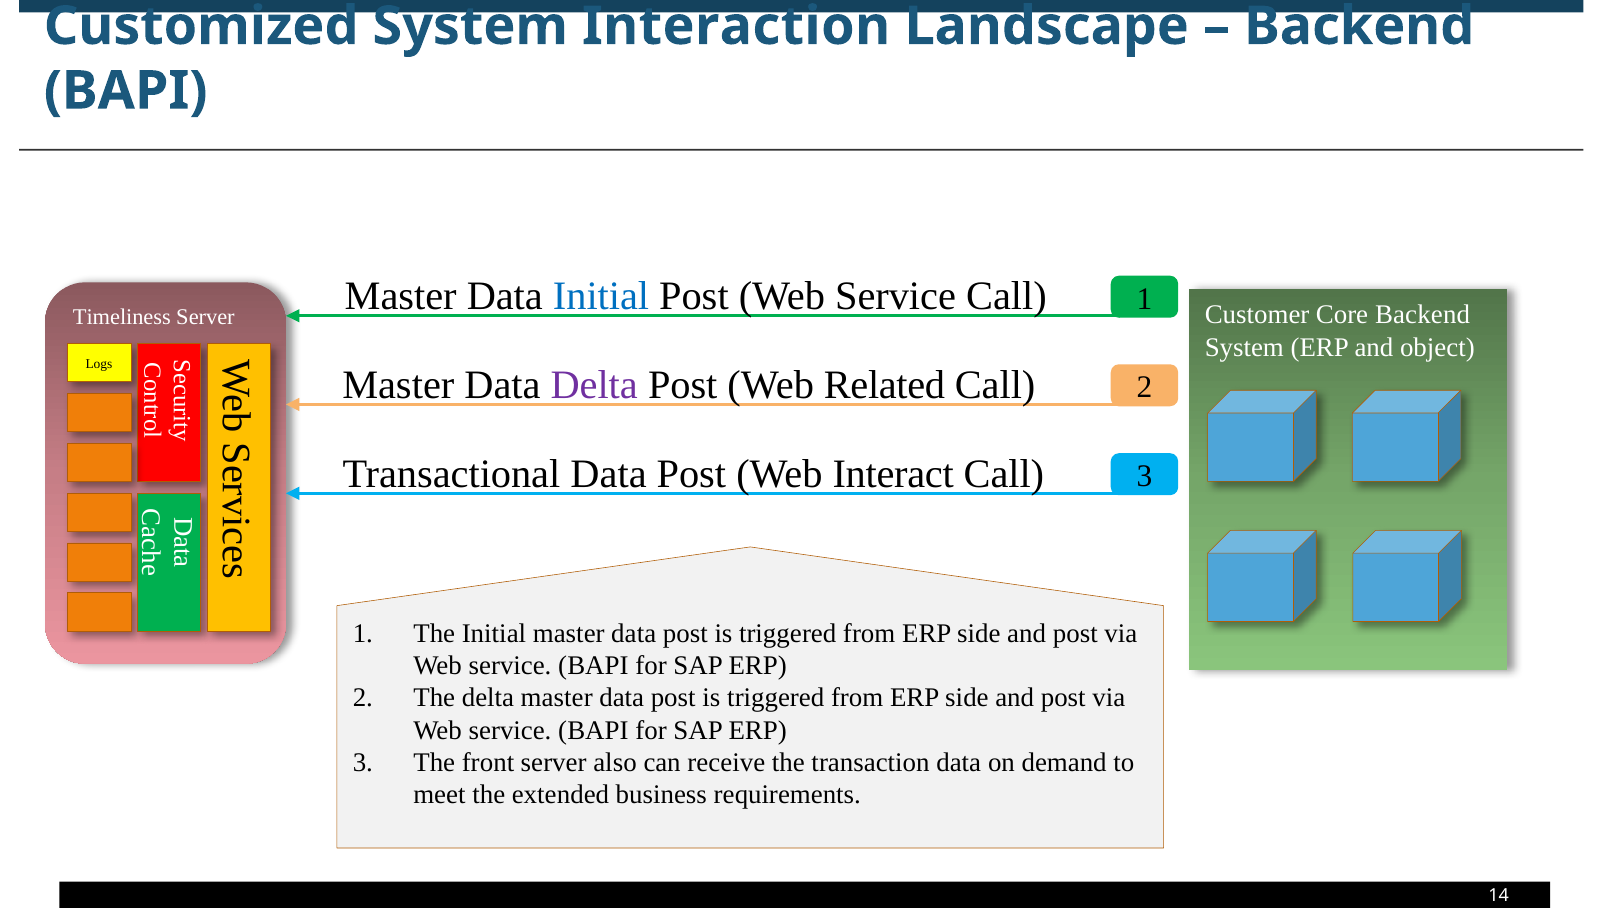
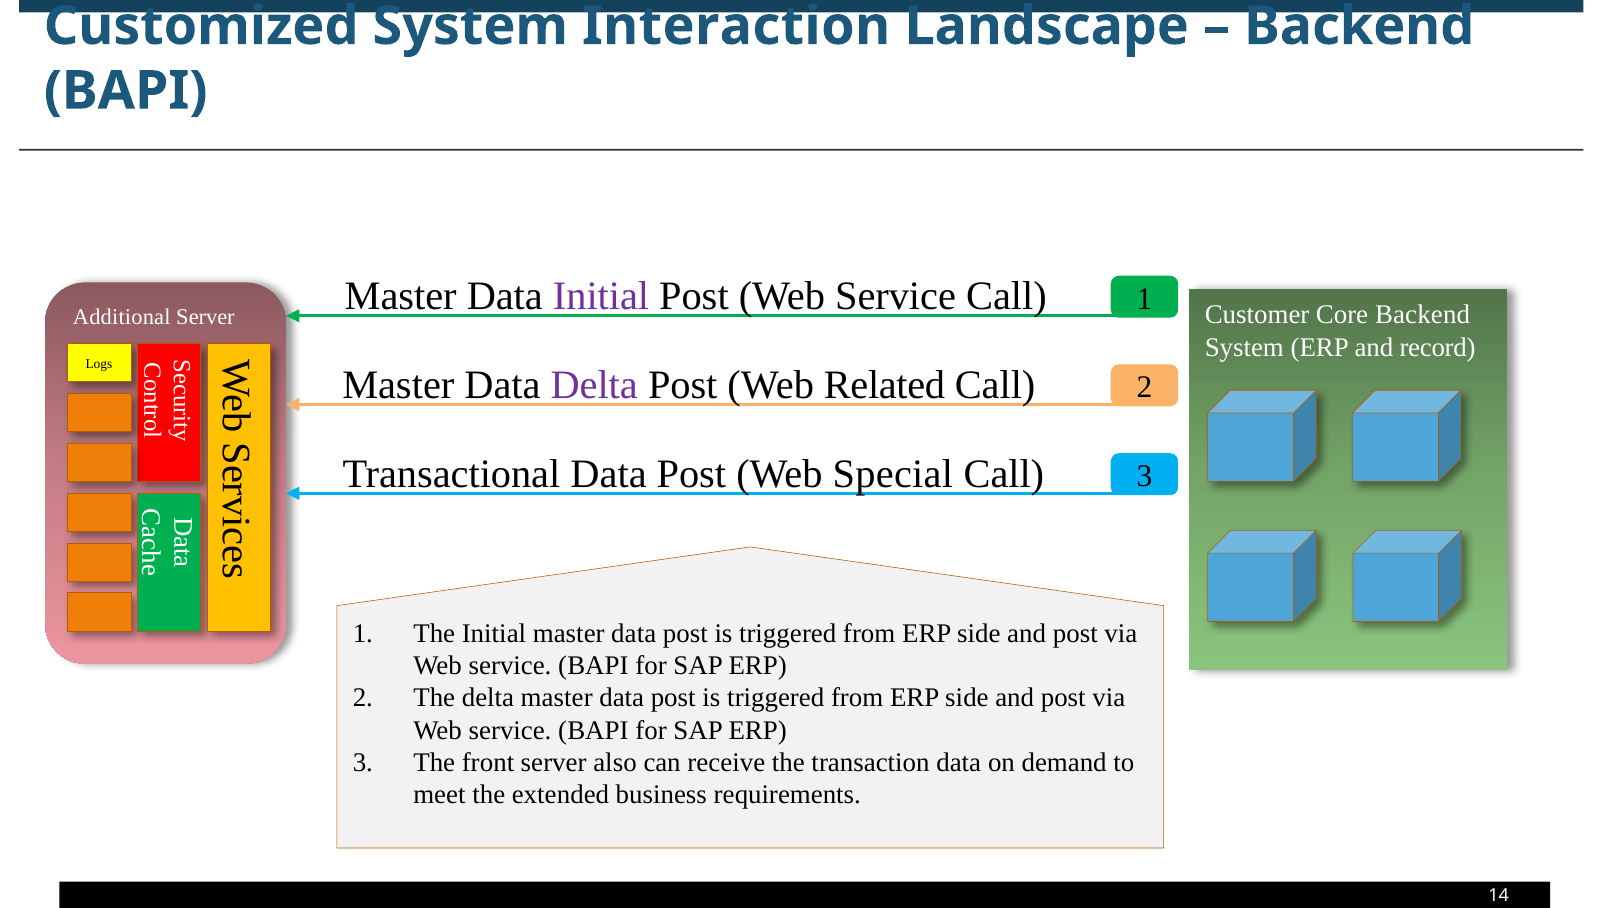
Initial colour: blue -> purple (601, 297)
Timeliness: Timeliness -> Additional (122, 317)
object: object -> record (1438, 347)
Interact: Interact -> Special (893, 475)
